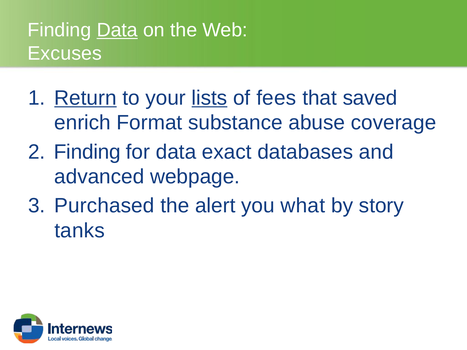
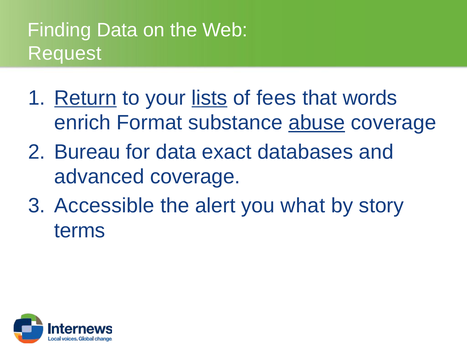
Data underline: present -> none (117, 30)
Excuses: Excuses -> Request (65, 54)
saved: saved -> words (370, 98)
abuse underline: none -> present (317, 123)
Finding: Finding -> Bureau (87, 152)
advanced webpage: webpage -> coverage (195, 177)
Purchased: Purchased -> Accessible (104, 206)
tanks: tanks -> terms (80, 231)
